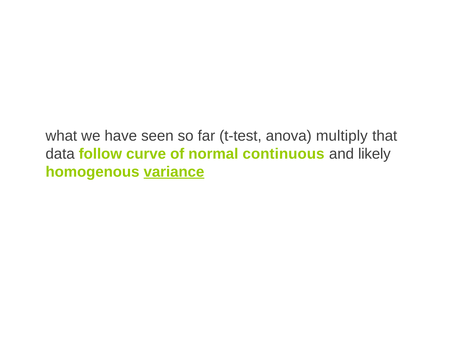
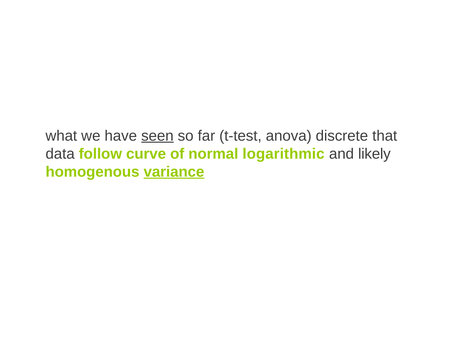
seen underline: none -> present (157, 136)
multiply: multiply -> discrete (342, 136)
continuous: continuous -> logarithmic (283, 154)
